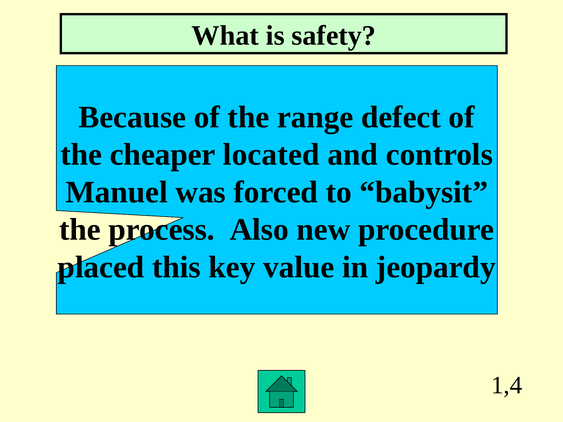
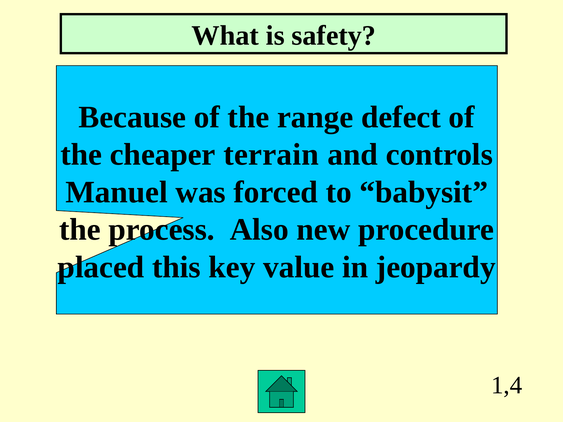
located: located -> terrain (271, 155)
